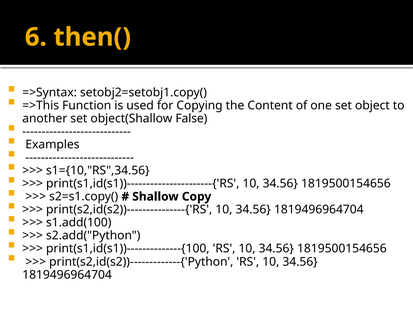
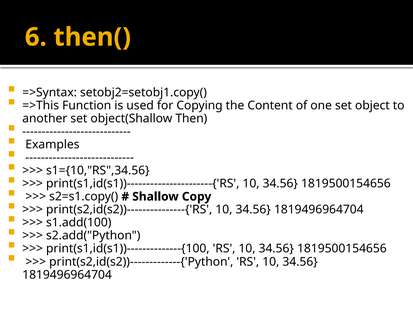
False: False -> Then (191, 118)
